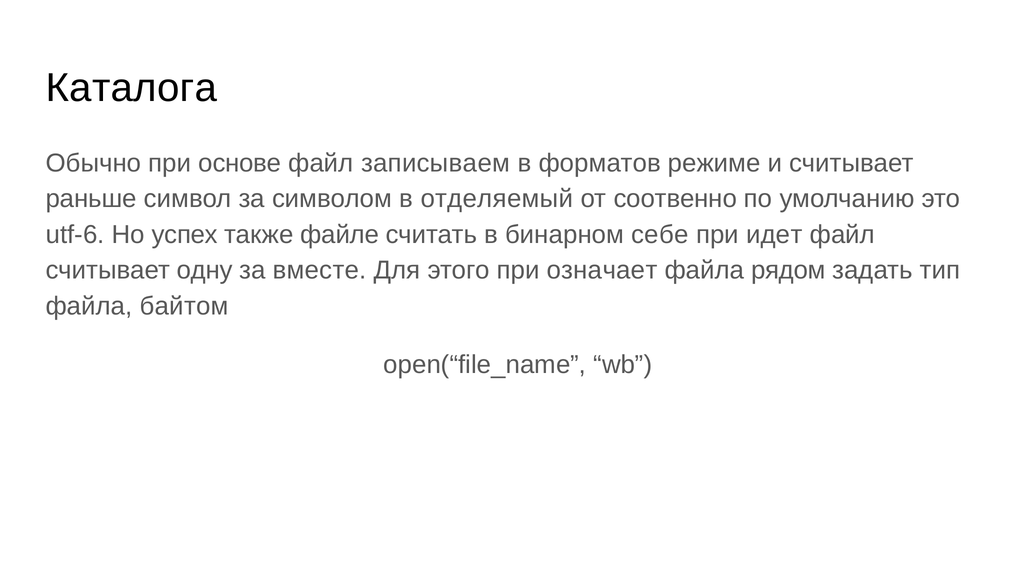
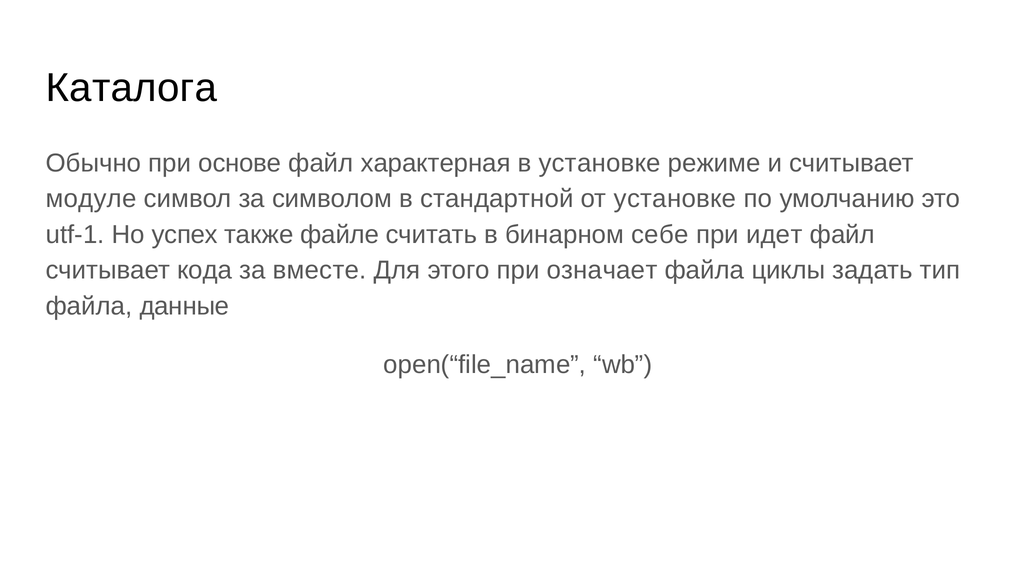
записываем: записываем -> характерная (436, 163)
в форматов: форматов -> установке (600, 163)
раньше: раньше -> модуле (91, 199)
отделяемый: отделяемый -> стандартной (497, 199)
от соотвенно: соотвенно -> установке (675, 199)
utf-6: utf-6 -> utf-1 (75, 234)
одну: одну -> кода (205, 270)
рядом: рядом -> циклы (788, 270)
байтом: байтом -> данные (184, 306)
